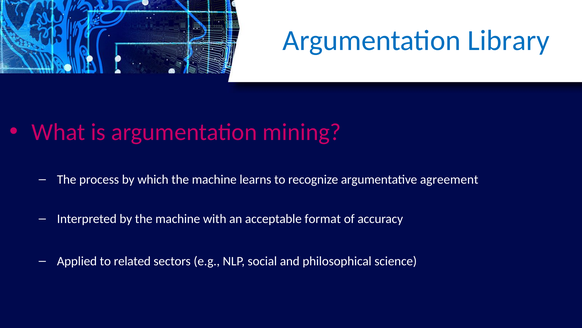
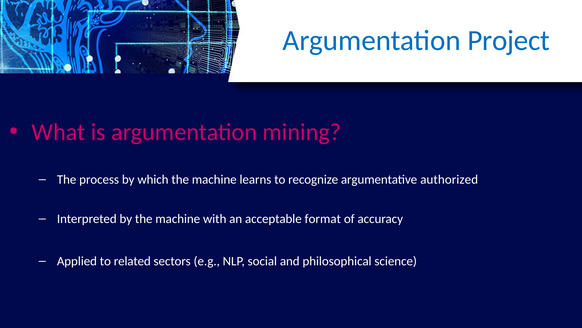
Library: Library -> Project (509, 41)
agreement: agreement -> authorized (449, 179)
